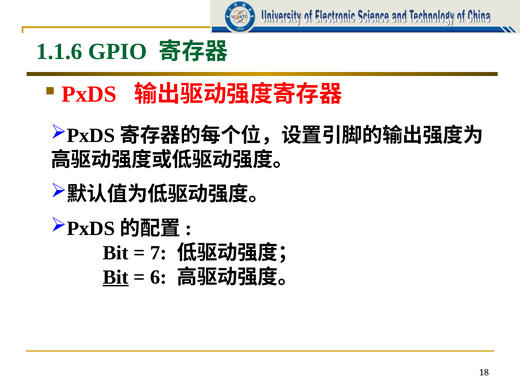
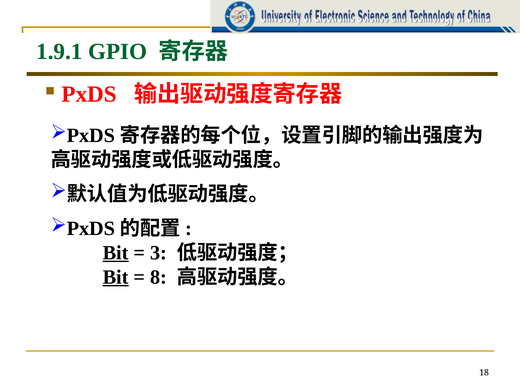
1.1.6: 1.1.6 -> 1.9.1 (59, 51)
Bit underline: none -> present (116, 253)
7: 7 -> 3 (159, 253)
6: 6 -> 8 (159, 277)
